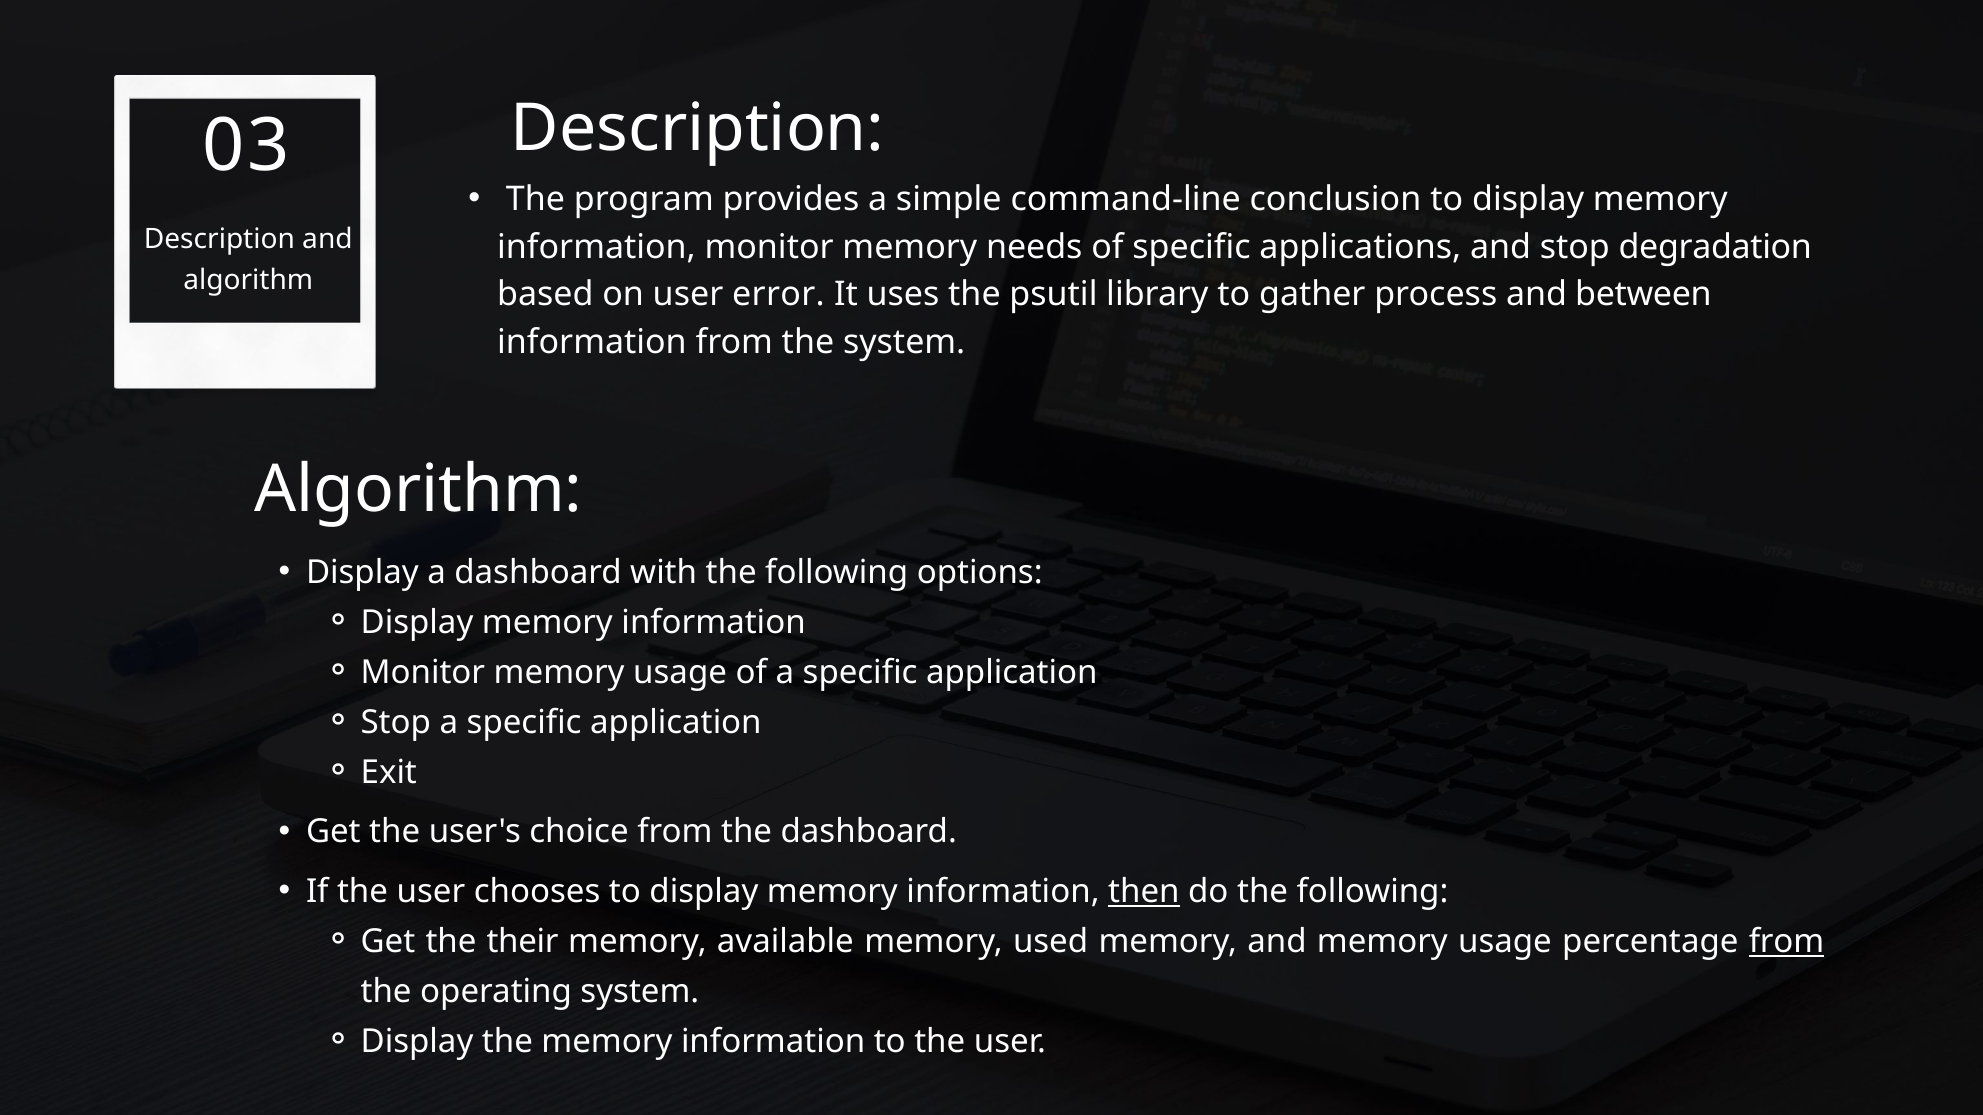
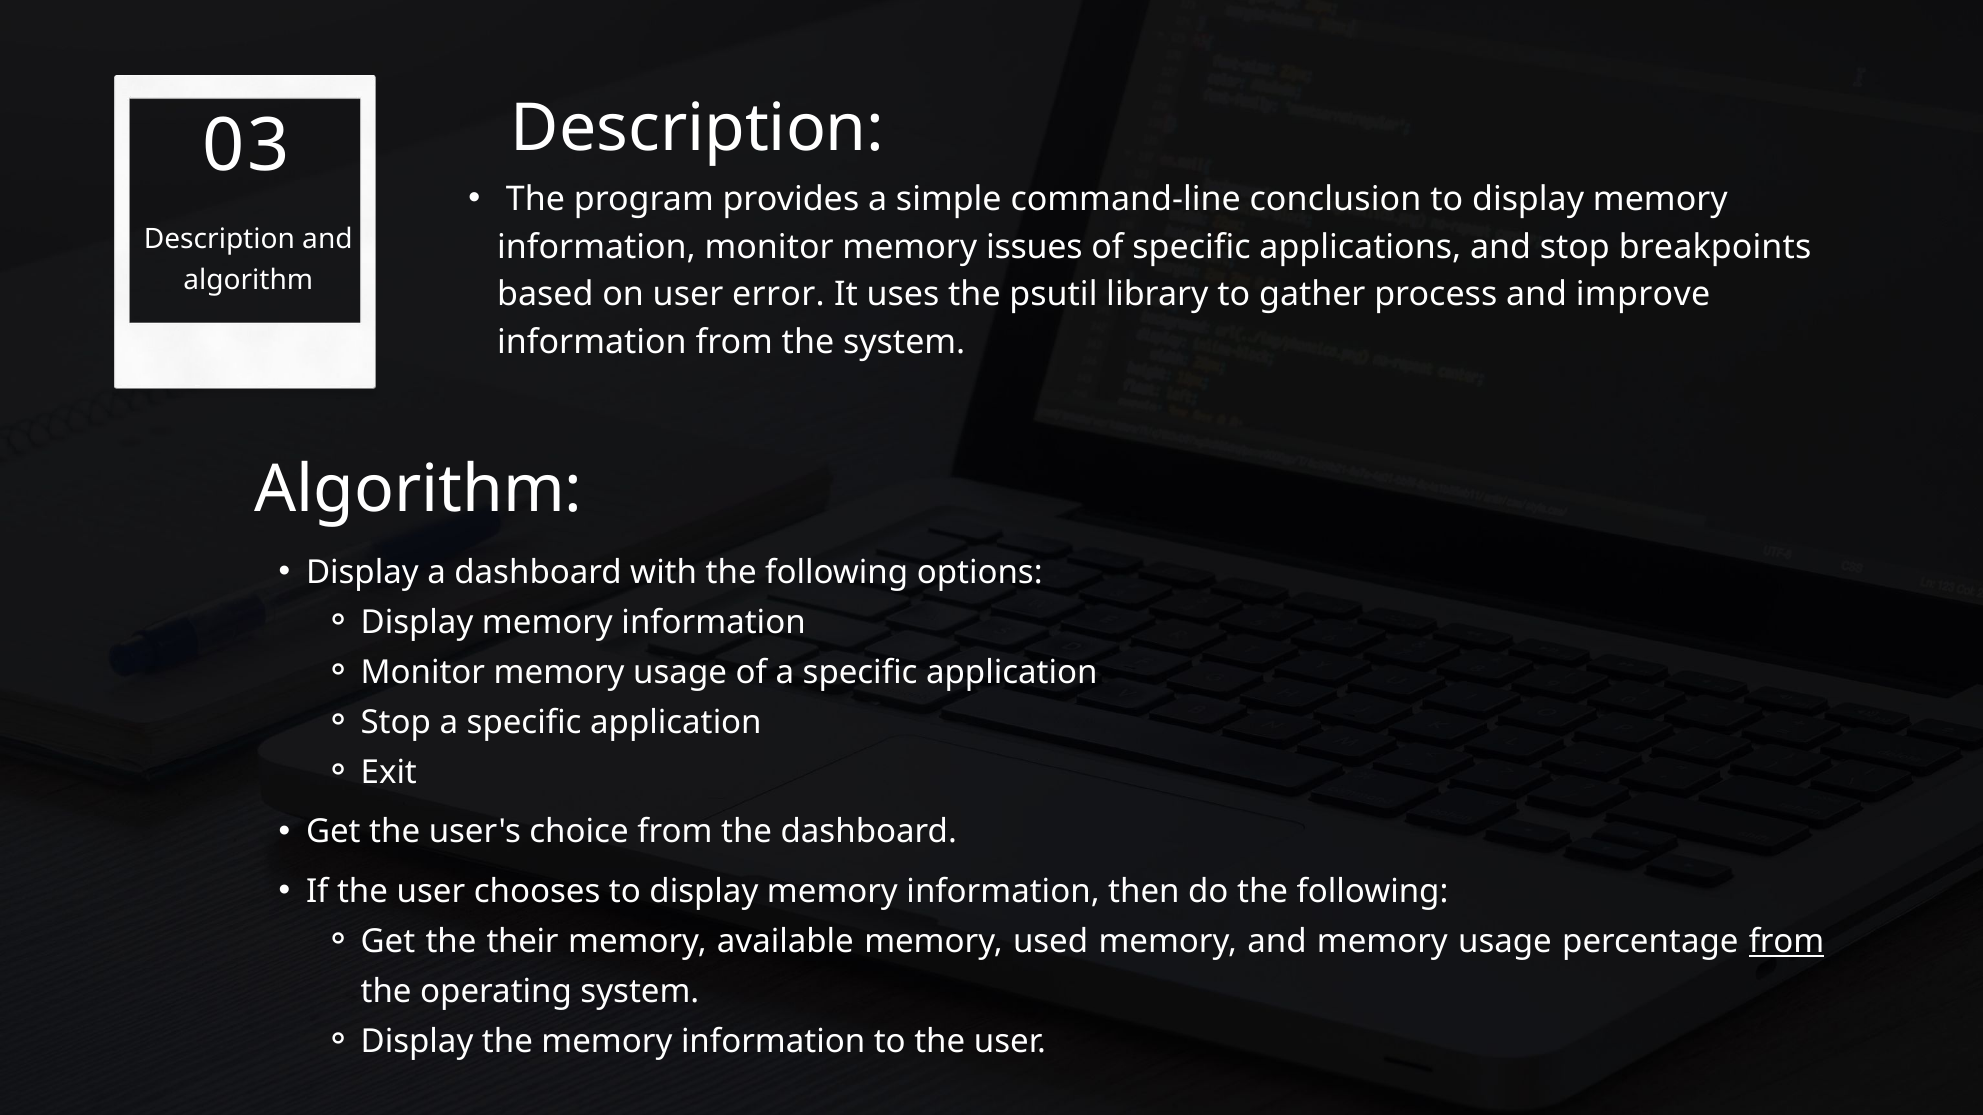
needs: needs -> issues (1034, 247)
degradation: degradation -> breakpoints (1715, 247)
between: between -> improve (1643, 294)
then underline: present -> none (1144, 892)
